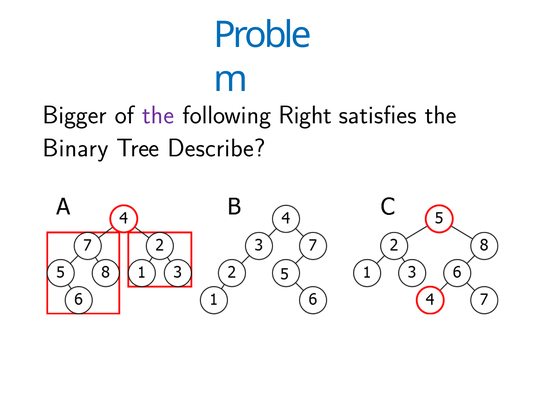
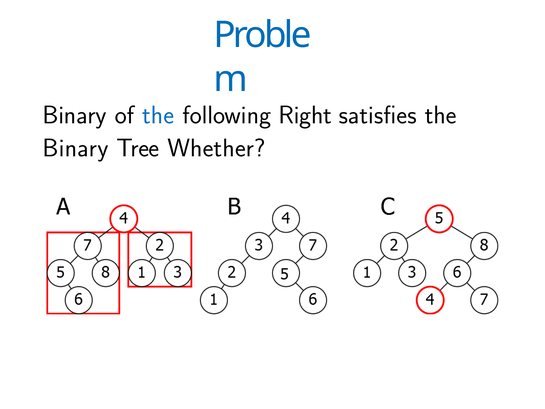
Bigger: Bigger -> Binary (75, 115)
the colour: purple -> blue (158, 115)
Describe: Describe -> Whether (216, 148)
